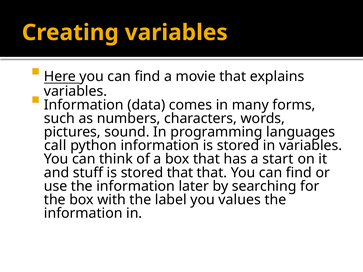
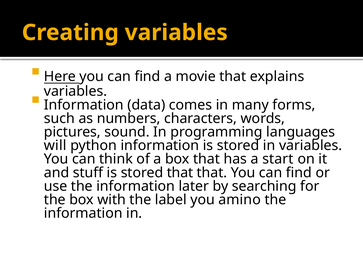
call: call -> will (55, 146)
values: values -> amino (240, 200)
